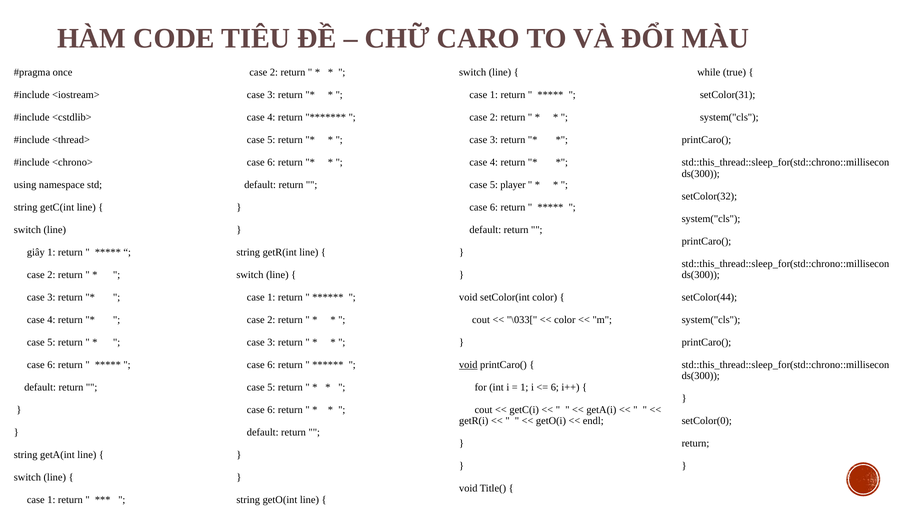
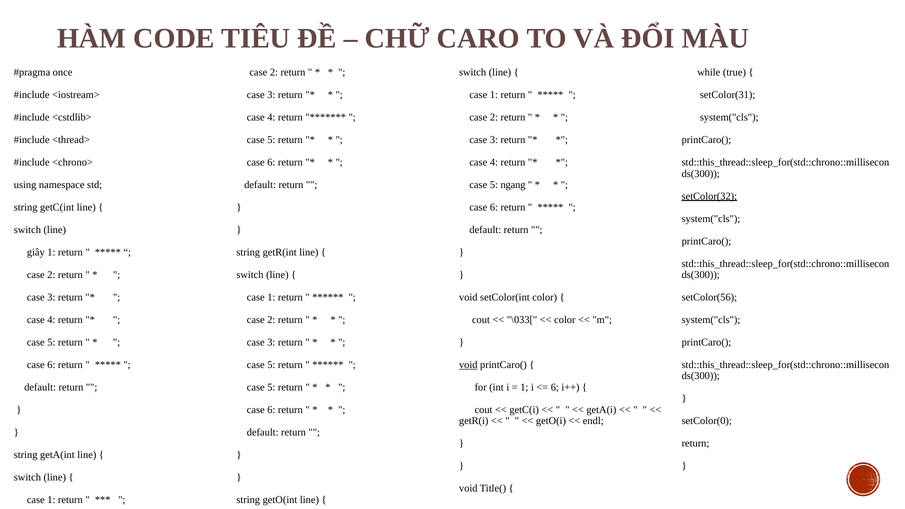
player: player -> ngang (513, 185)
setColor(32 underline: none -> present (709, 196)
setColor(44: setColor(44 -> setColor(56 (709, 297)
6: 6 -> 5 (271, 365)
